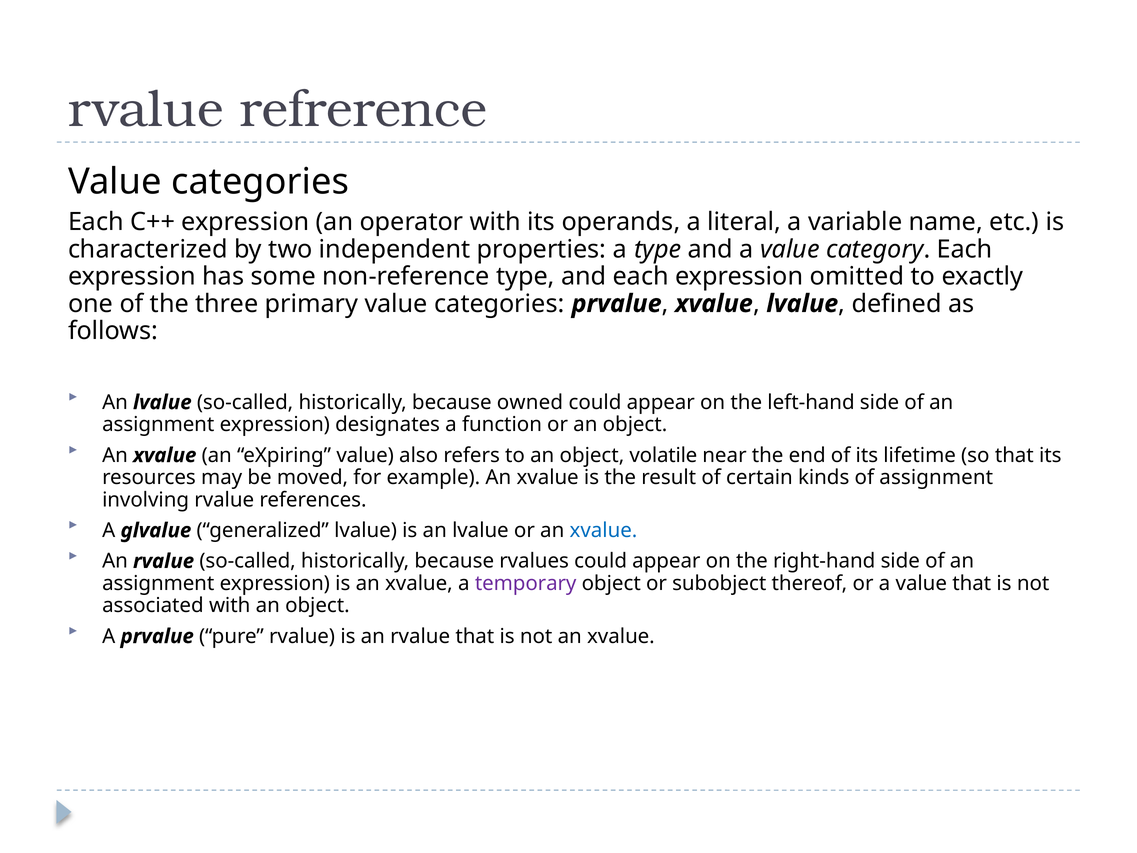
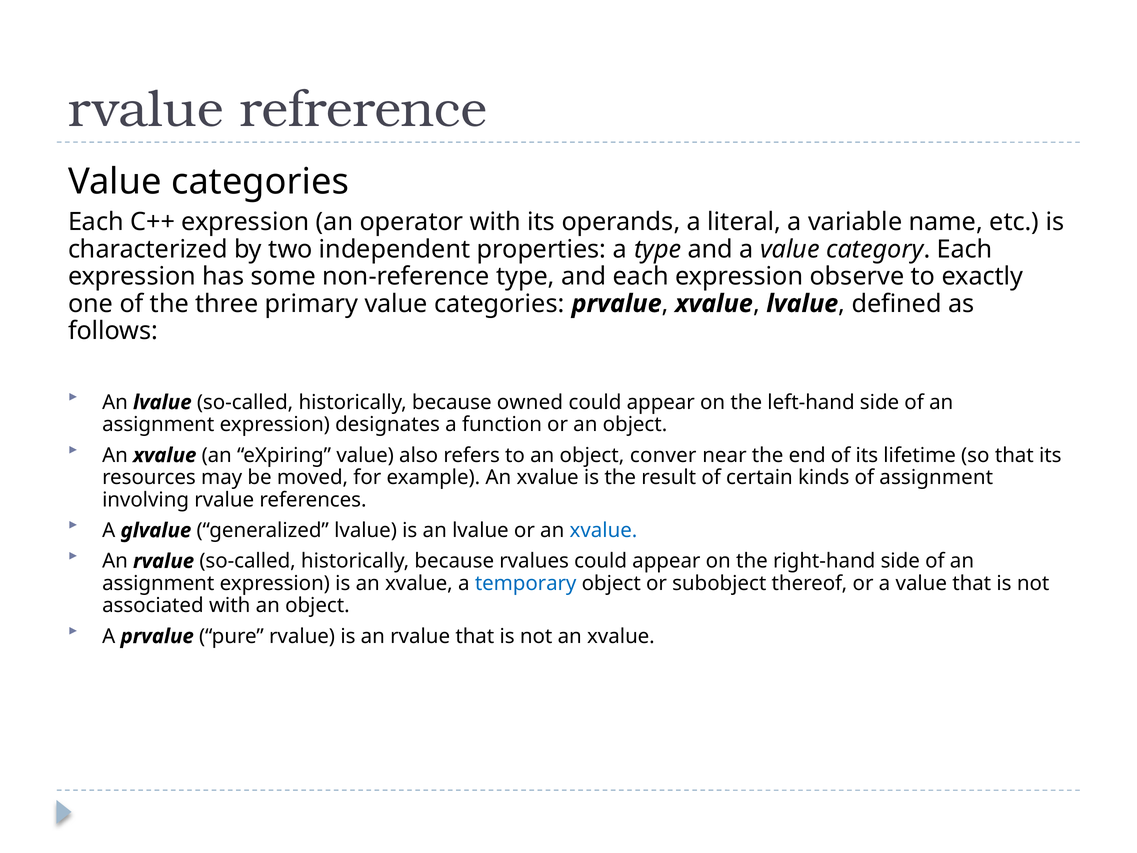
omitted: omitted -> observe (857, 276)
volatile: volatile -> conver (663, 455)
temporary colour: purple -> blue (526, 583)
